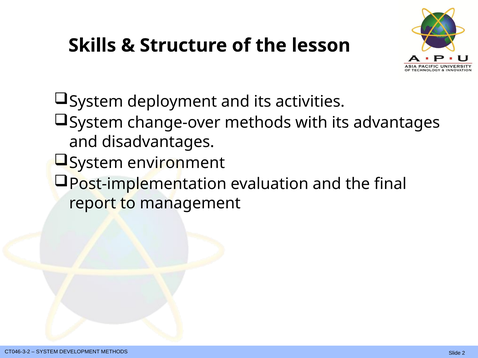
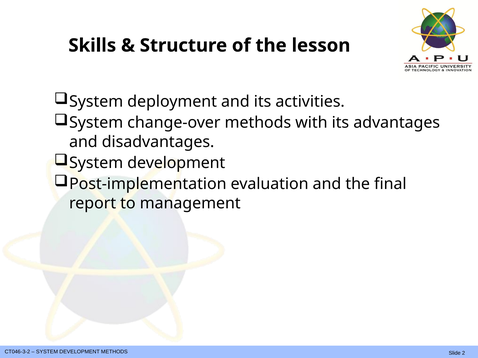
environment: environment -> development (176, 163)
